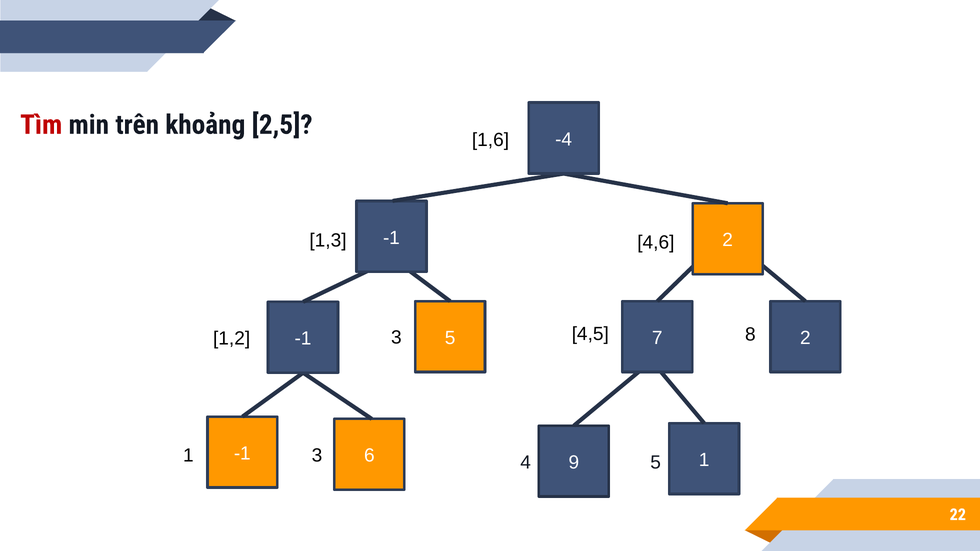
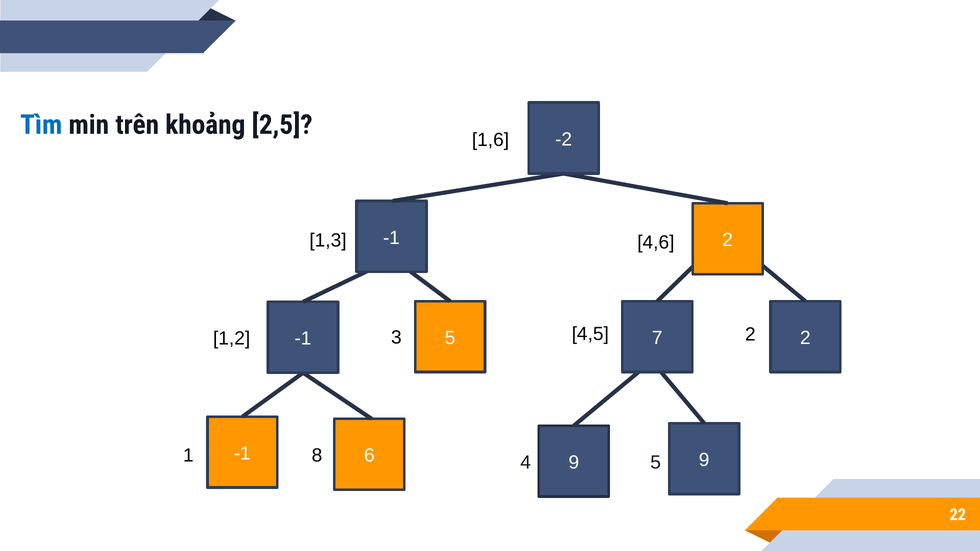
Tìm colour: red -> blue (41, 125)
-4: -4 -> -2 (564, 139)
4,5 8: 8 -> 2 (750, 335)
1 3: 3 -> 8 (317, 456)
9 1: 1 -> 9 (704, 460)
